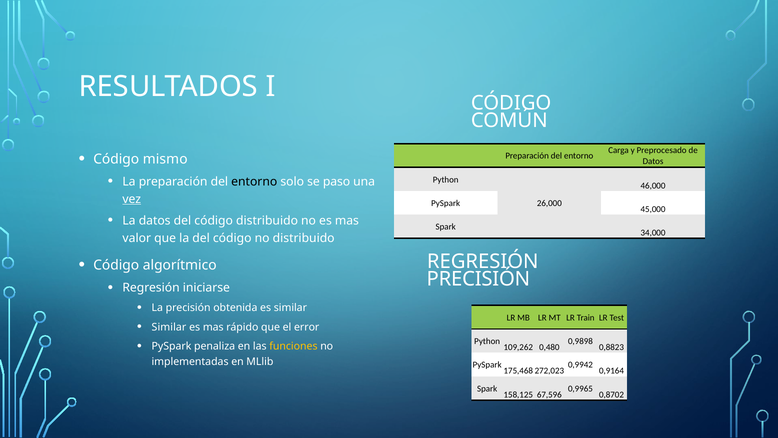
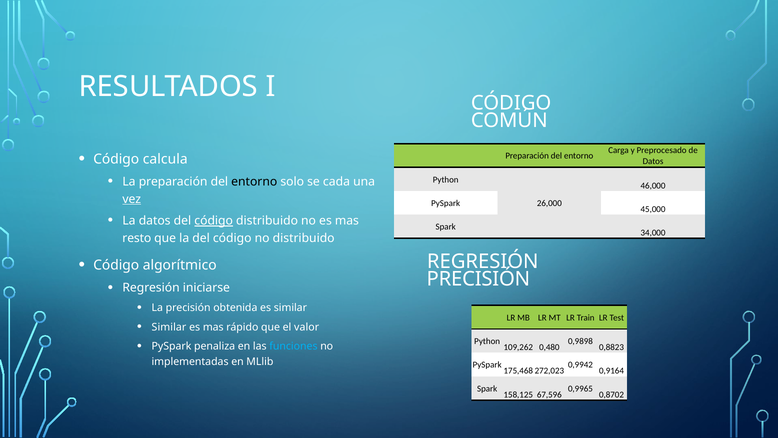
mismo: mismo -> calcula (165, 159)
paso: paso -> cada (336, 181)
código underline: none -> present (214, 221)
valor: valor -> resto (137, 238)
error: error -> valor (307, 327)
funciones colour: yellow -> light blue (293, 346)
